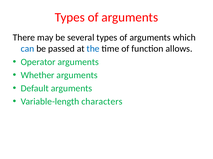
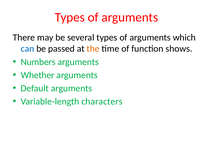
the colour: blue -> orange (93, 49)
allows: allows -> shows (179, 49)
Operator: Operator -> Numbers (38, 62)
